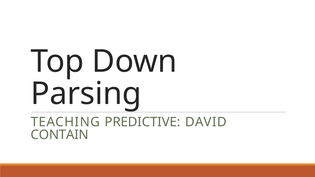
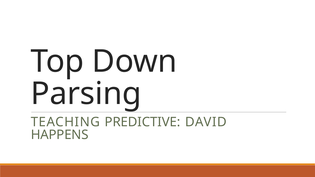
CONTAIN: CONTAIN -> HAPPENS (60, 135)
